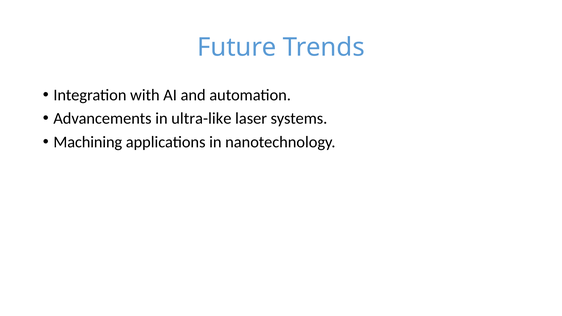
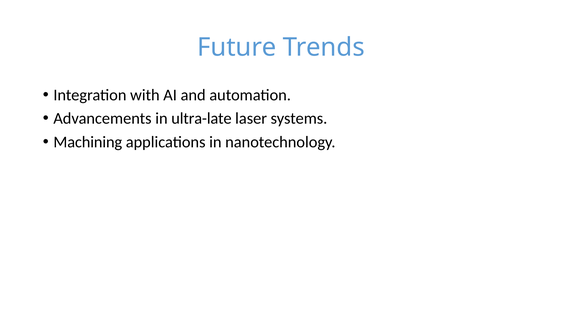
ultra-like: ultra-like -> ultra-late (201, 119)
